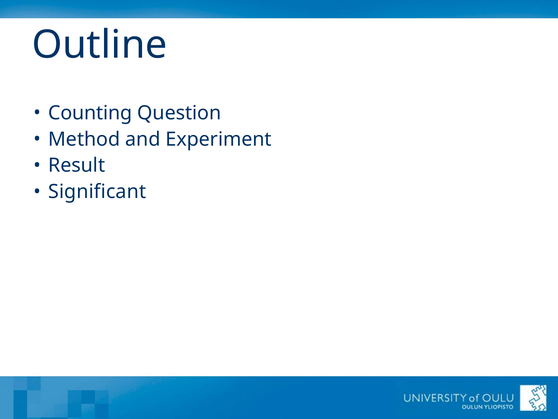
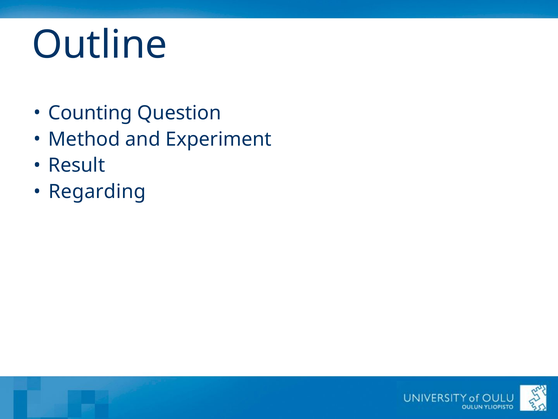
Significant: Significant -> Regarding (97, 192)
